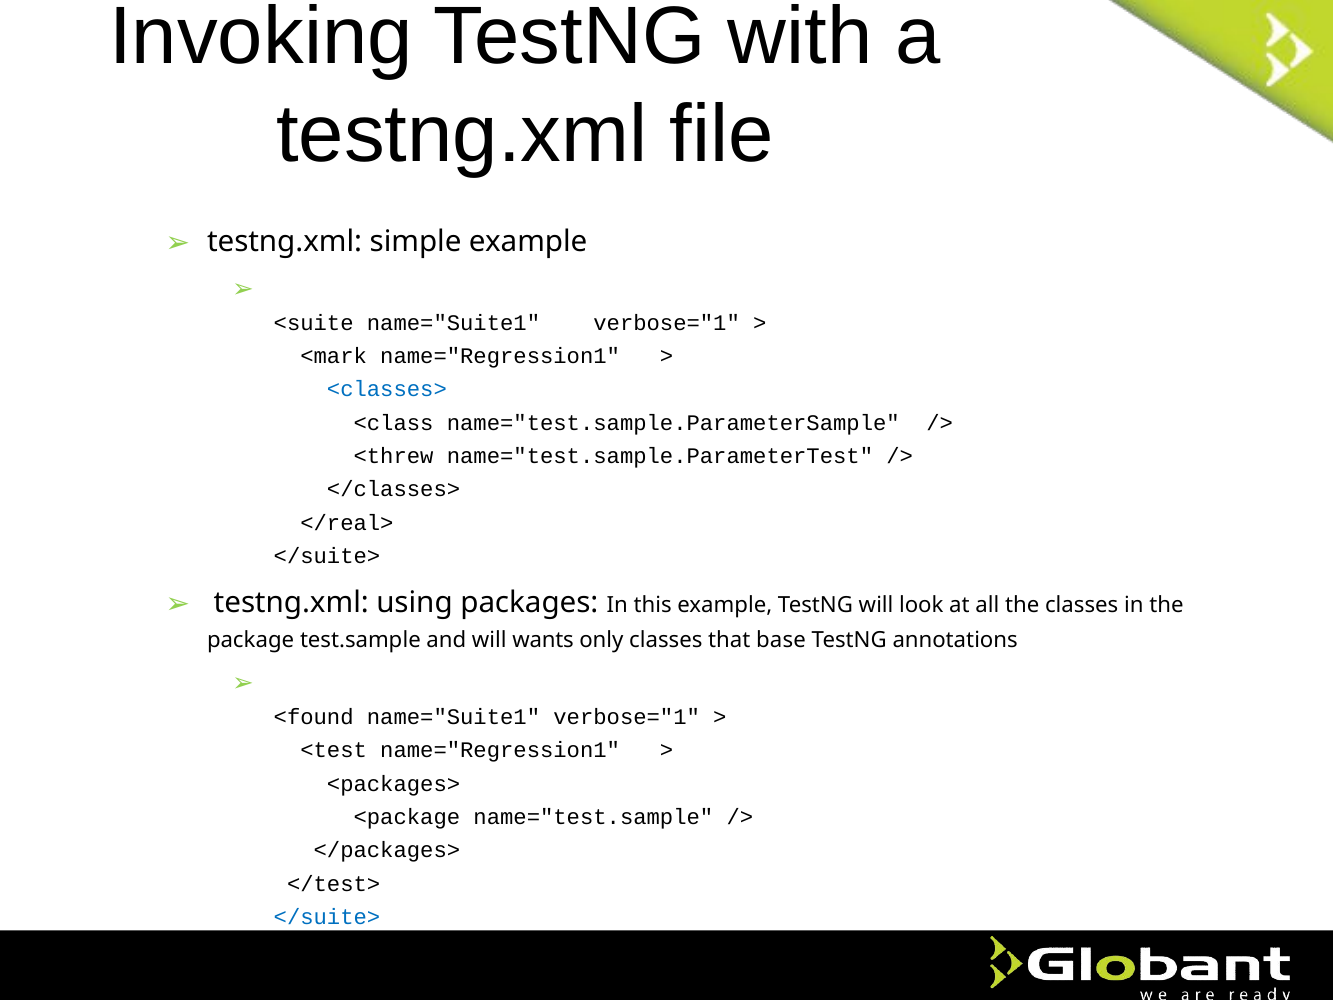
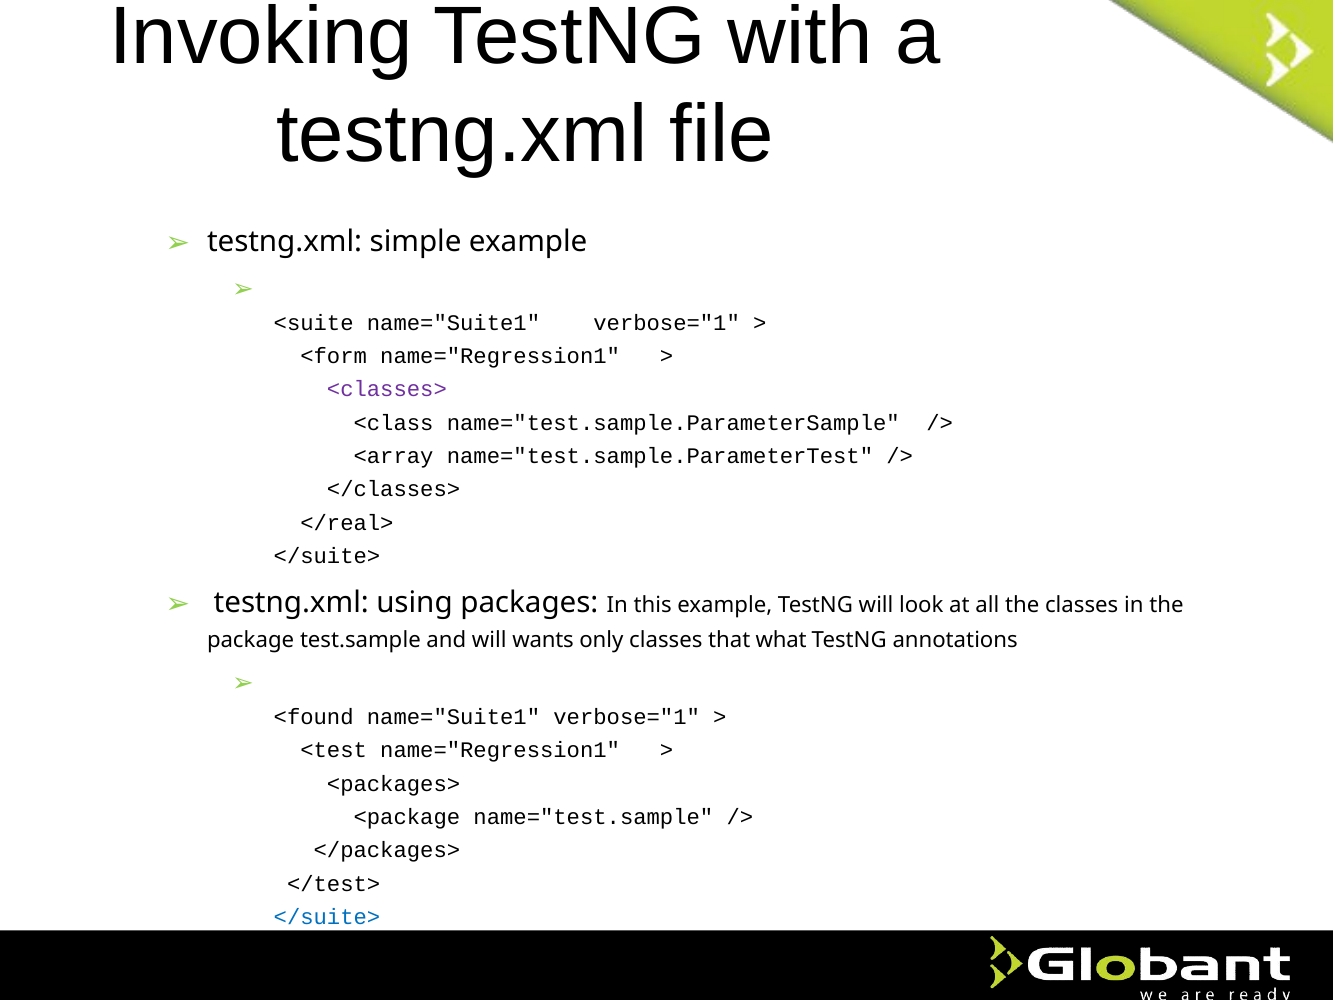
<mark: <mark -> <form (334, 356)
<classes> colour: blue -> purple (387, 389)
<threw: <threw -> <array (394, 456)
base: base -> what (781, 640)
